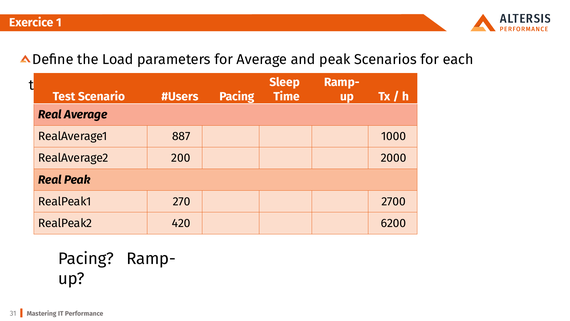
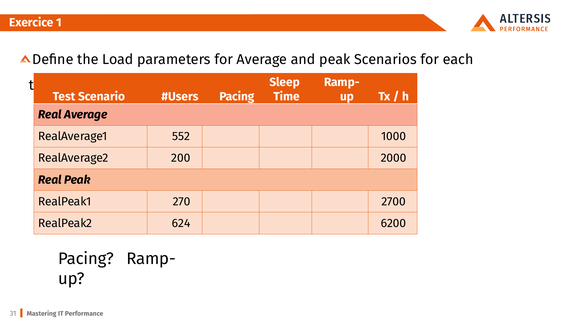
887: 887 -> 552 (181, 136)
420: 420 -> 624 (181, 223)
